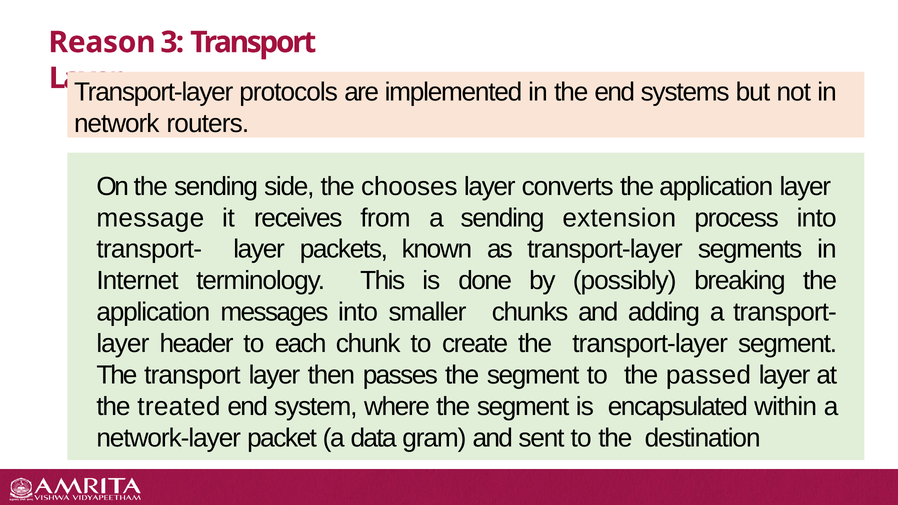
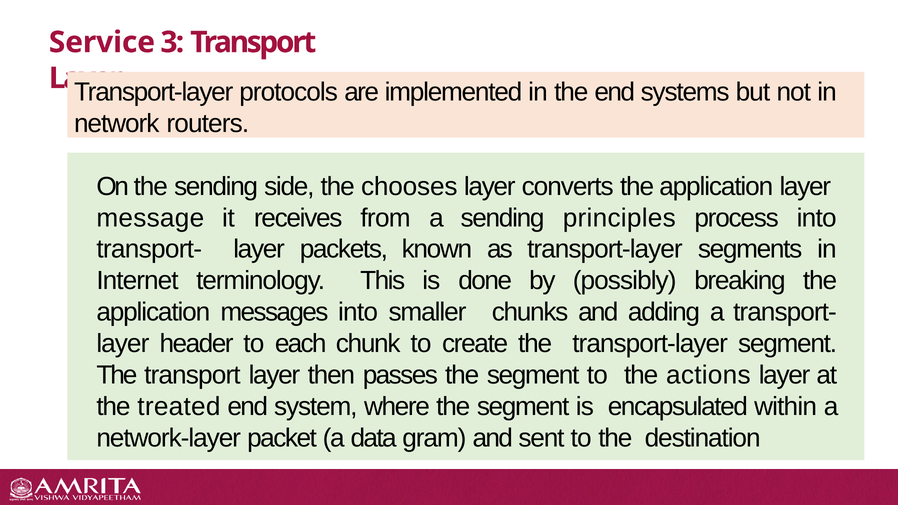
Reason: Reason -> Service (102, 42)
extension: extension -> principles (619, 218)
passed: passed -> actions (708, 375)
